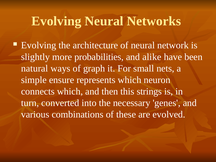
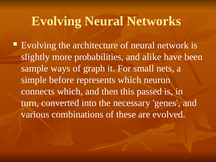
natural: natural -> sample (35, 68)
ensure: ensure -> before (62, 80)
strings: strings -> passed (149, 91)
